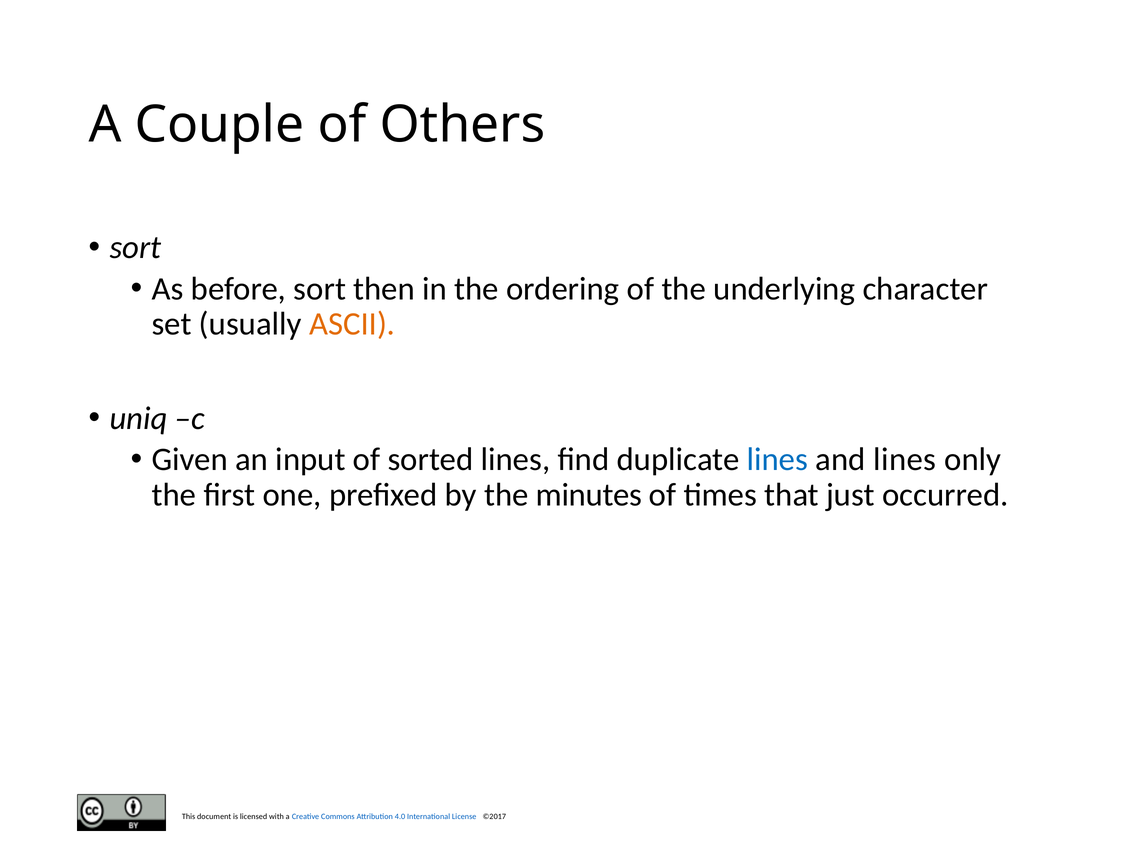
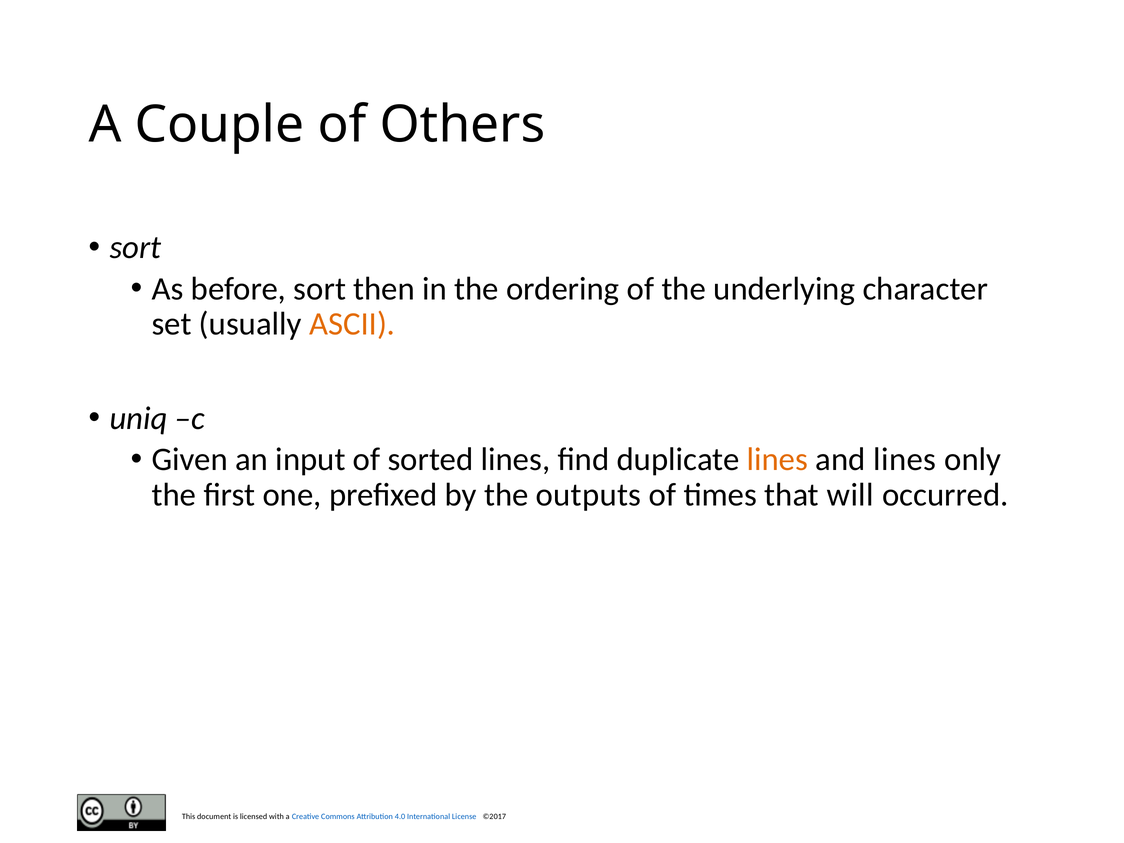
lines colour: blue -> orange (777, 460)
minutes: minutes -> outputs (589, 495)
just: just -> will (850, 495)
